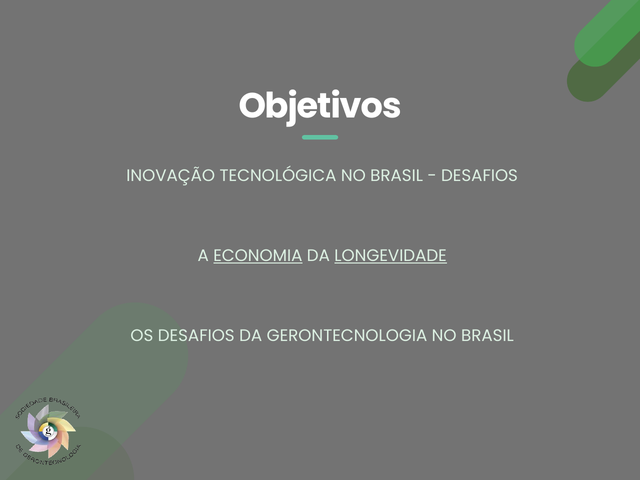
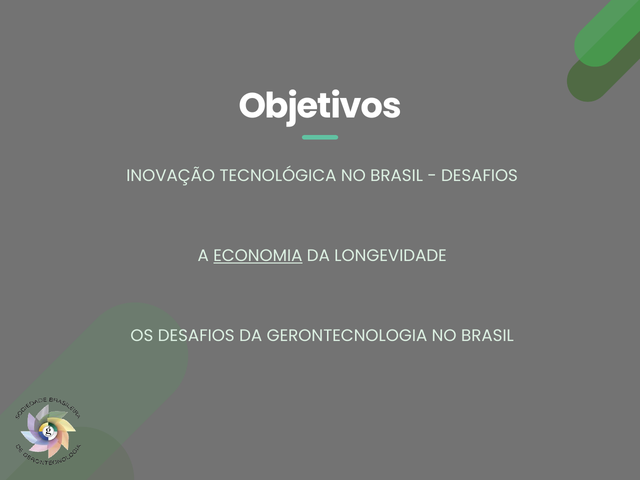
LONGEVIDADE underline: present -> none (391, 256)
